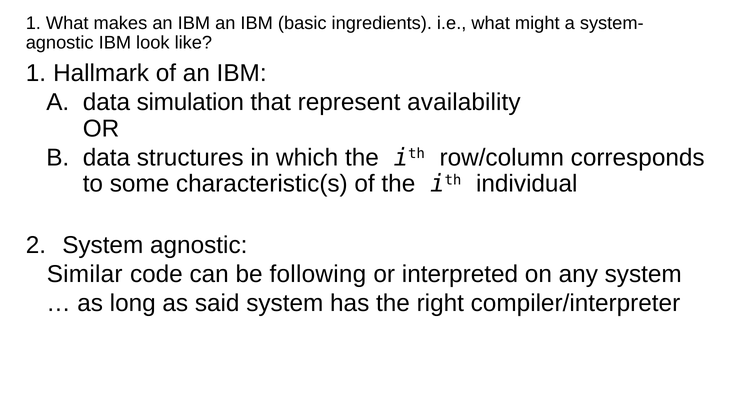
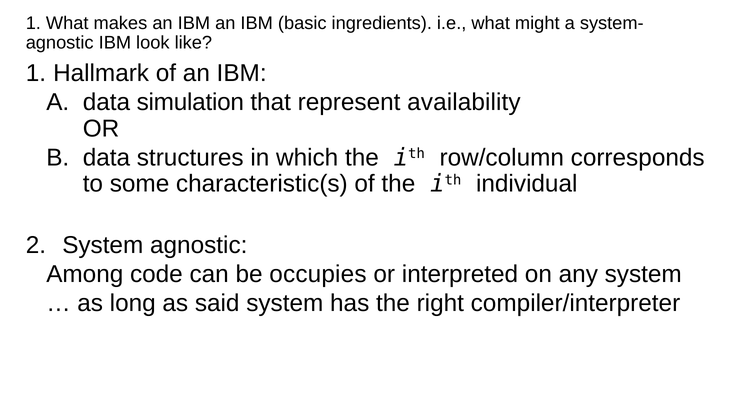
Similar: Similar -> Among (85, 274)
following: following -> occupies (318, 274)
